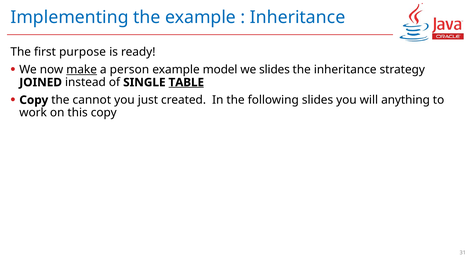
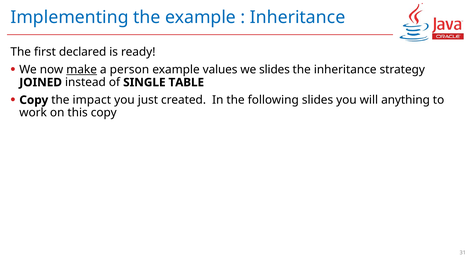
purpose: purpose -> declared (83, 52)
model: model -> values (220, 70)
TABLE underline: present -> none (186, 83)
cannot: cannot -> impact (92, 100)
